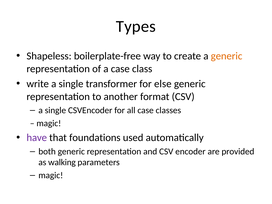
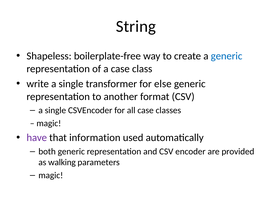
Types: Types -> String (136, 26)
generic colour: orange -> blue (227, 56)
foundations: foundations -> information (95, 138)
